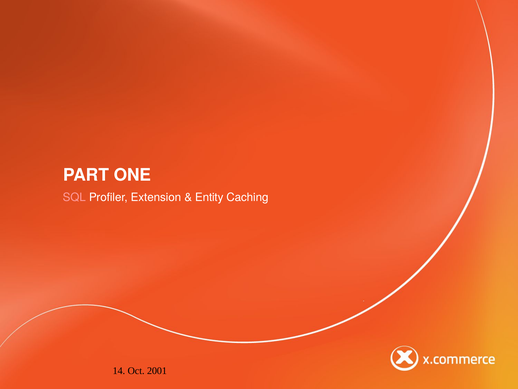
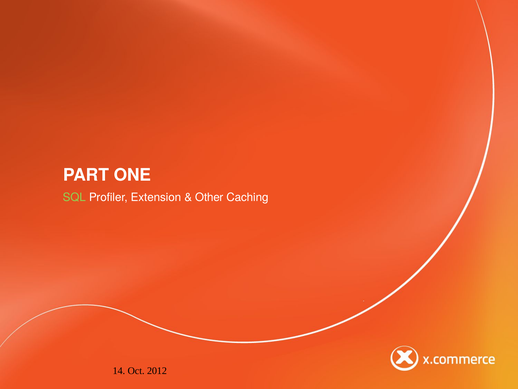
SQL colour: pink -> light green (74, 197)
Entity: Entity -> Other (209, 197)
2001: 2001 -> 2012 (157, 370)
